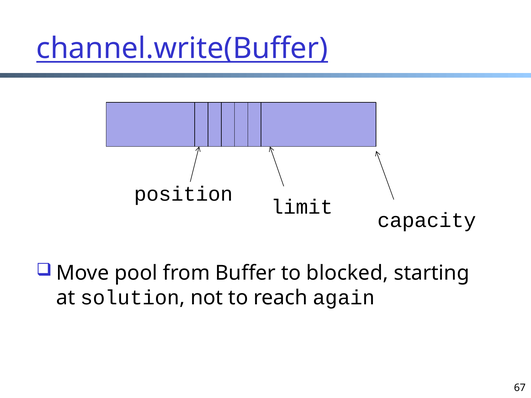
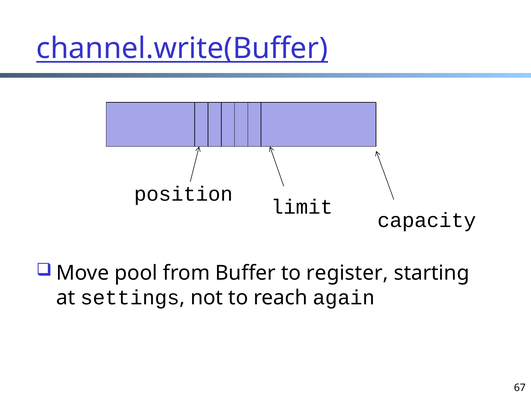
blocked: blocked -> register (347, 273)
solution: solution -> settings (130, 298)
